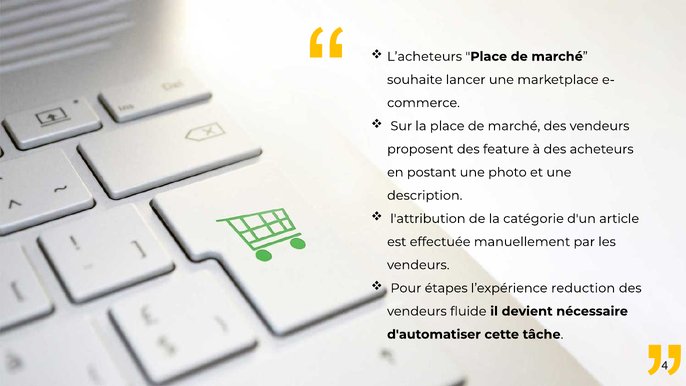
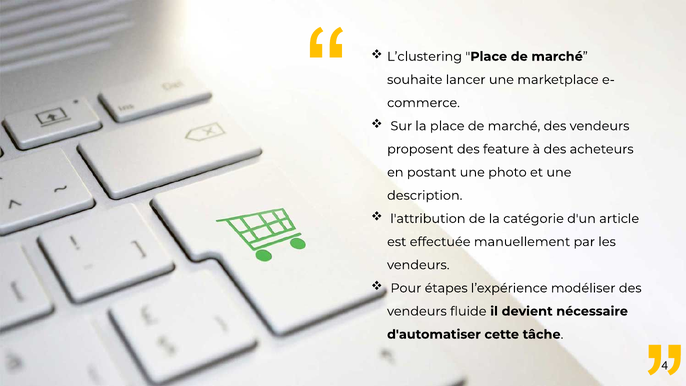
L’acheteurs: L’acheteurs -> L’clustering (425, 57)
reduction: reduction -> modéliser (583, 288)
